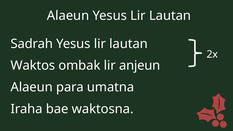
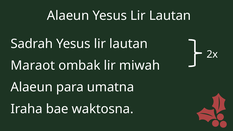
Waktos: Waktos -> Maraot (33, 66)
anjeun: anjeun -> miwah (140, 66)
